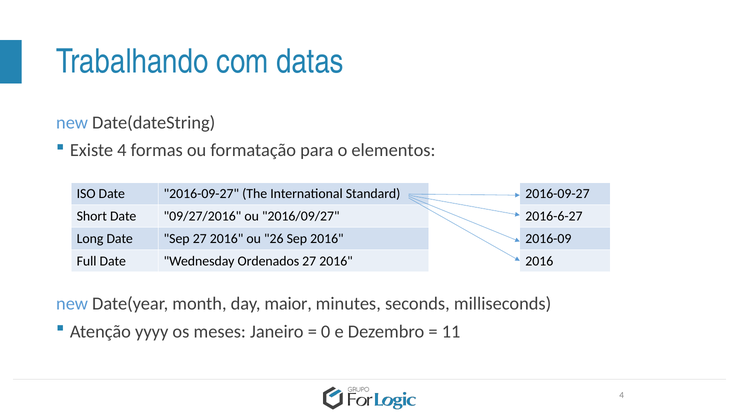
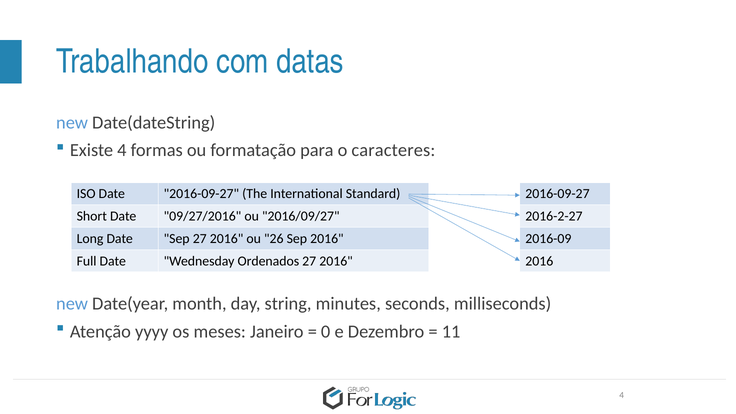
elementos: elementos -> caracteres (393, 150)
2016-6-27: 2016-6-27 -> 2016-2-27 (554, 216)
maior: maior -> string (288, 304)
